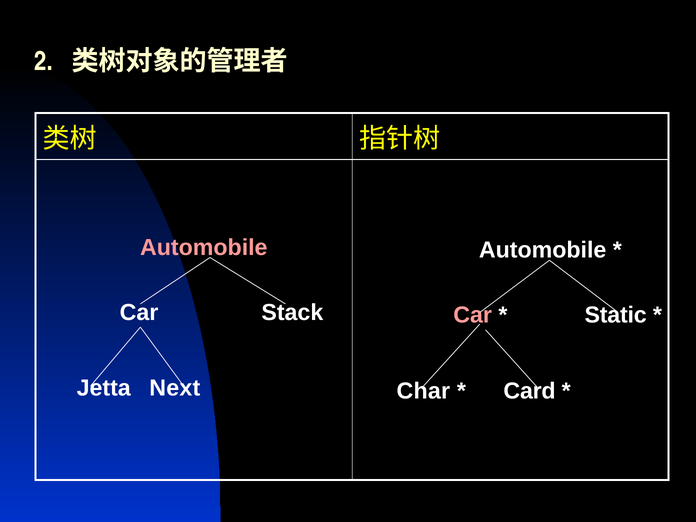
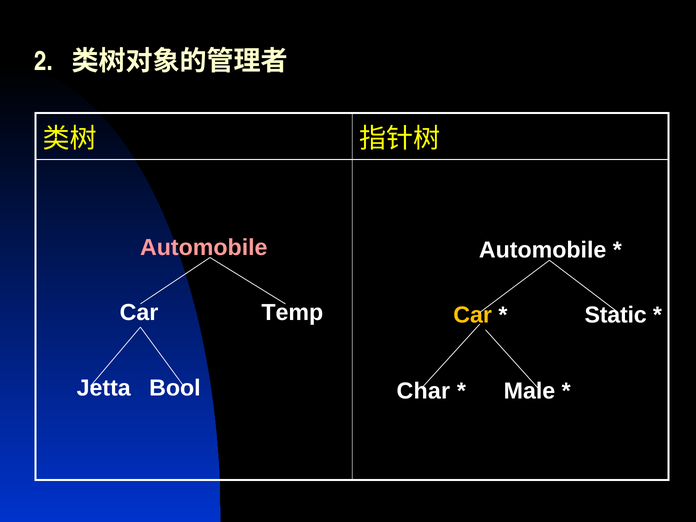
Stack: Stack -> Temp (292, 313)
Car colour: pink -> yellow (473, 315)
Next: Next -> Bool (175, 388)
Card: Card -> Male (529, 391)
